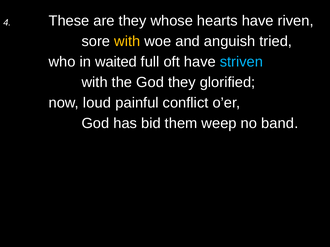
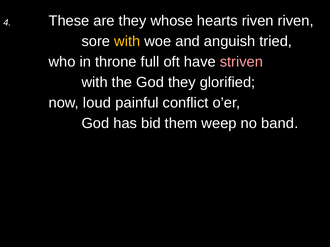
hearts have: have -> riven (258, 21)
waited: waited -> throne (116, 62)
striven colour: light blue -> pink (241, 62)
